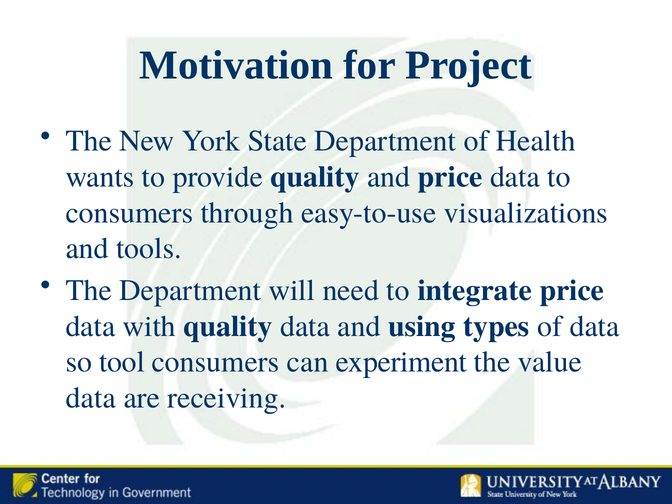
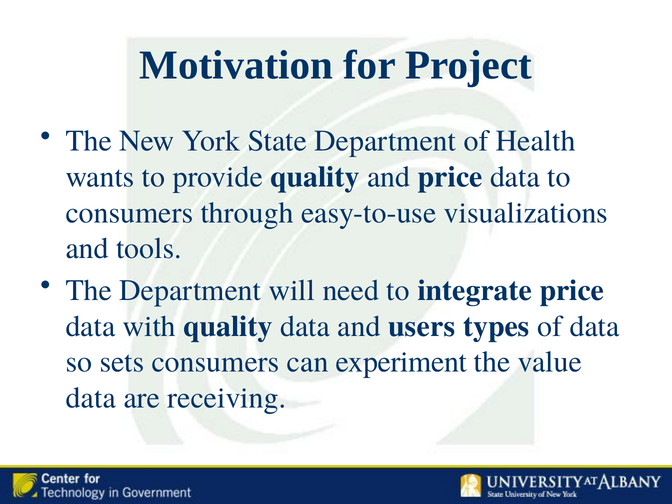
using: using -> users (422, 326)
tool: tool -> sets (122, 362)
